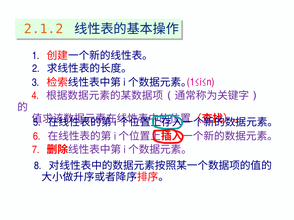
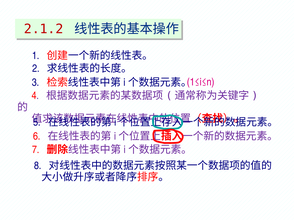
2.1.2 colour: orange -> red (44, 29)
